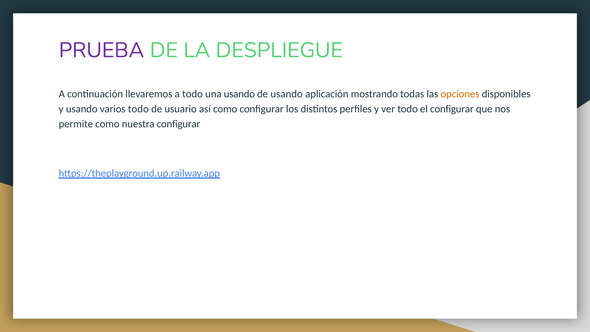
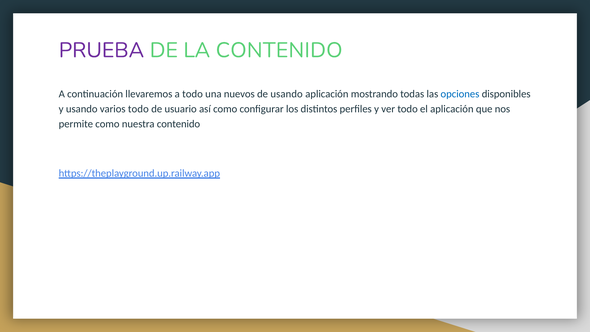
LA DESPLIEGUE: DESPLIEGUE -> CONTENIDO (279, 50)
una usando: usando -> nuevos (239, 94)
opciones colour: orange -> blue (460, 94)
el configurar: configurar -> aplicación (452, 109)
nuestra configurar: configurar -> contenido (178, 124)
